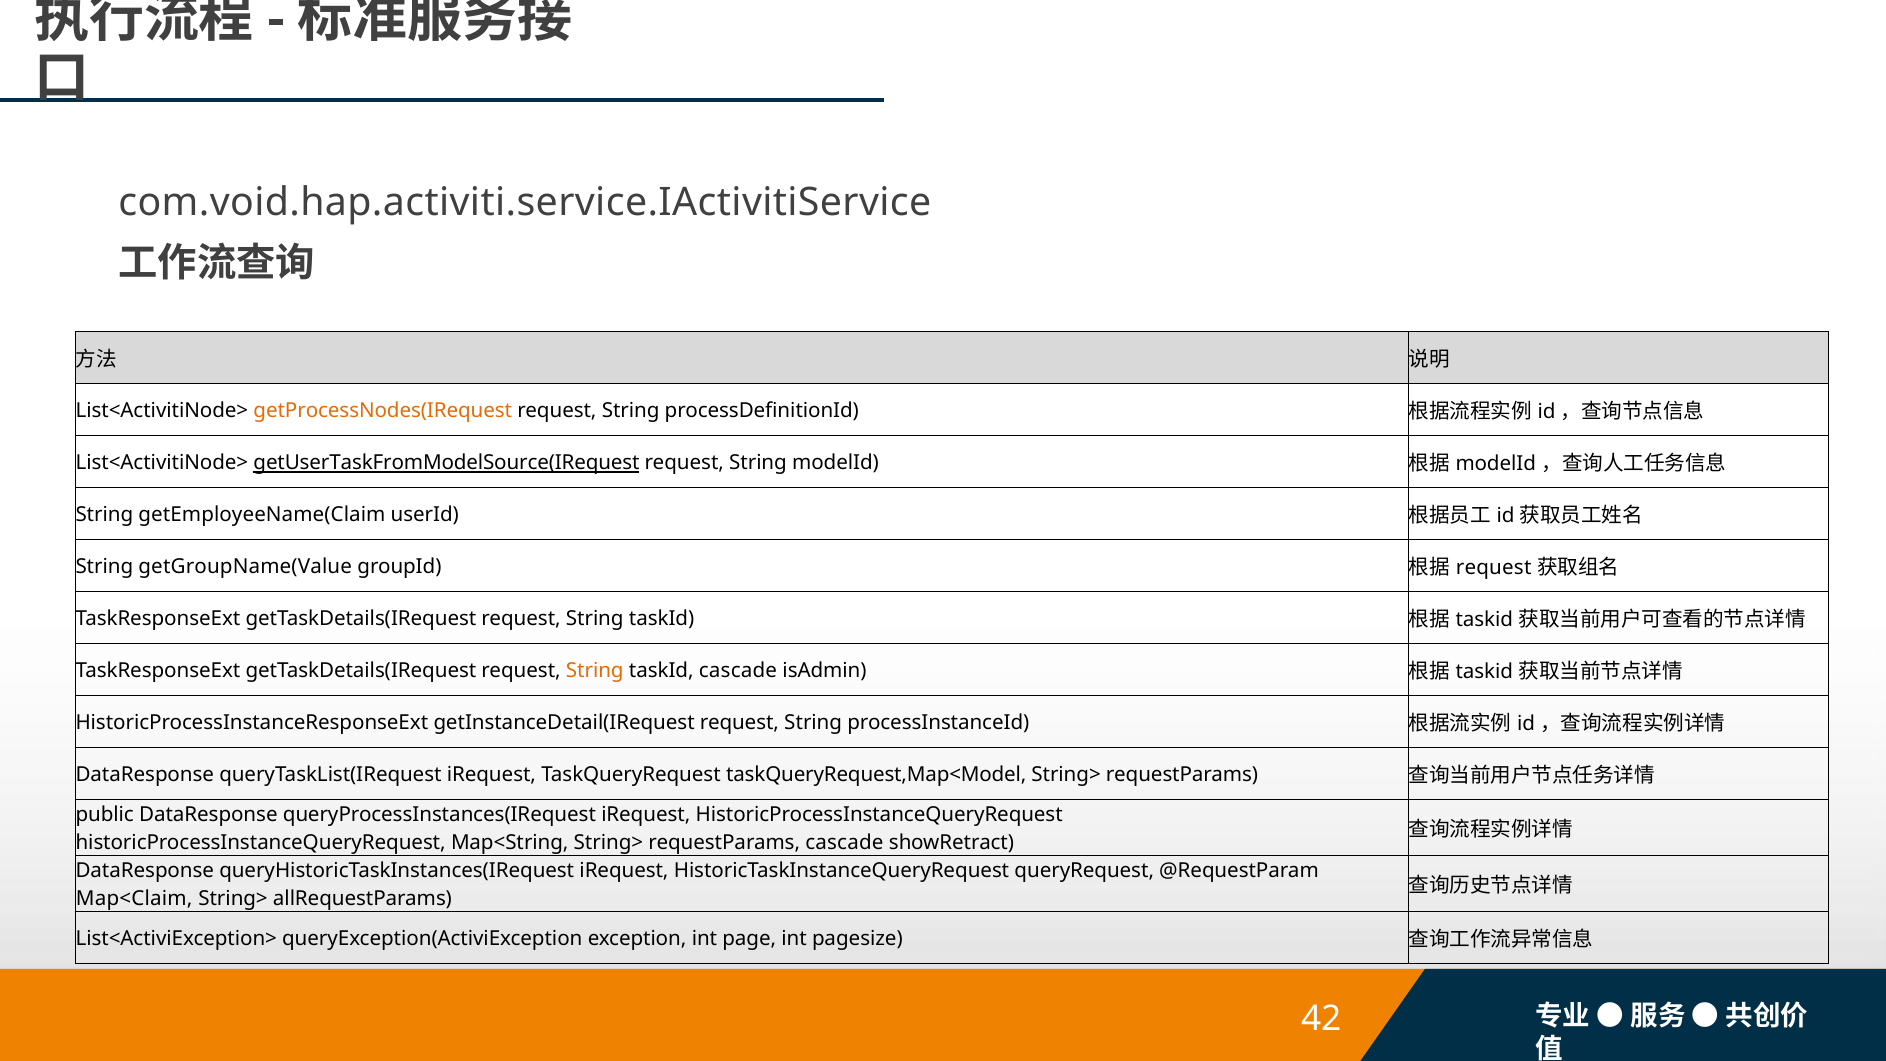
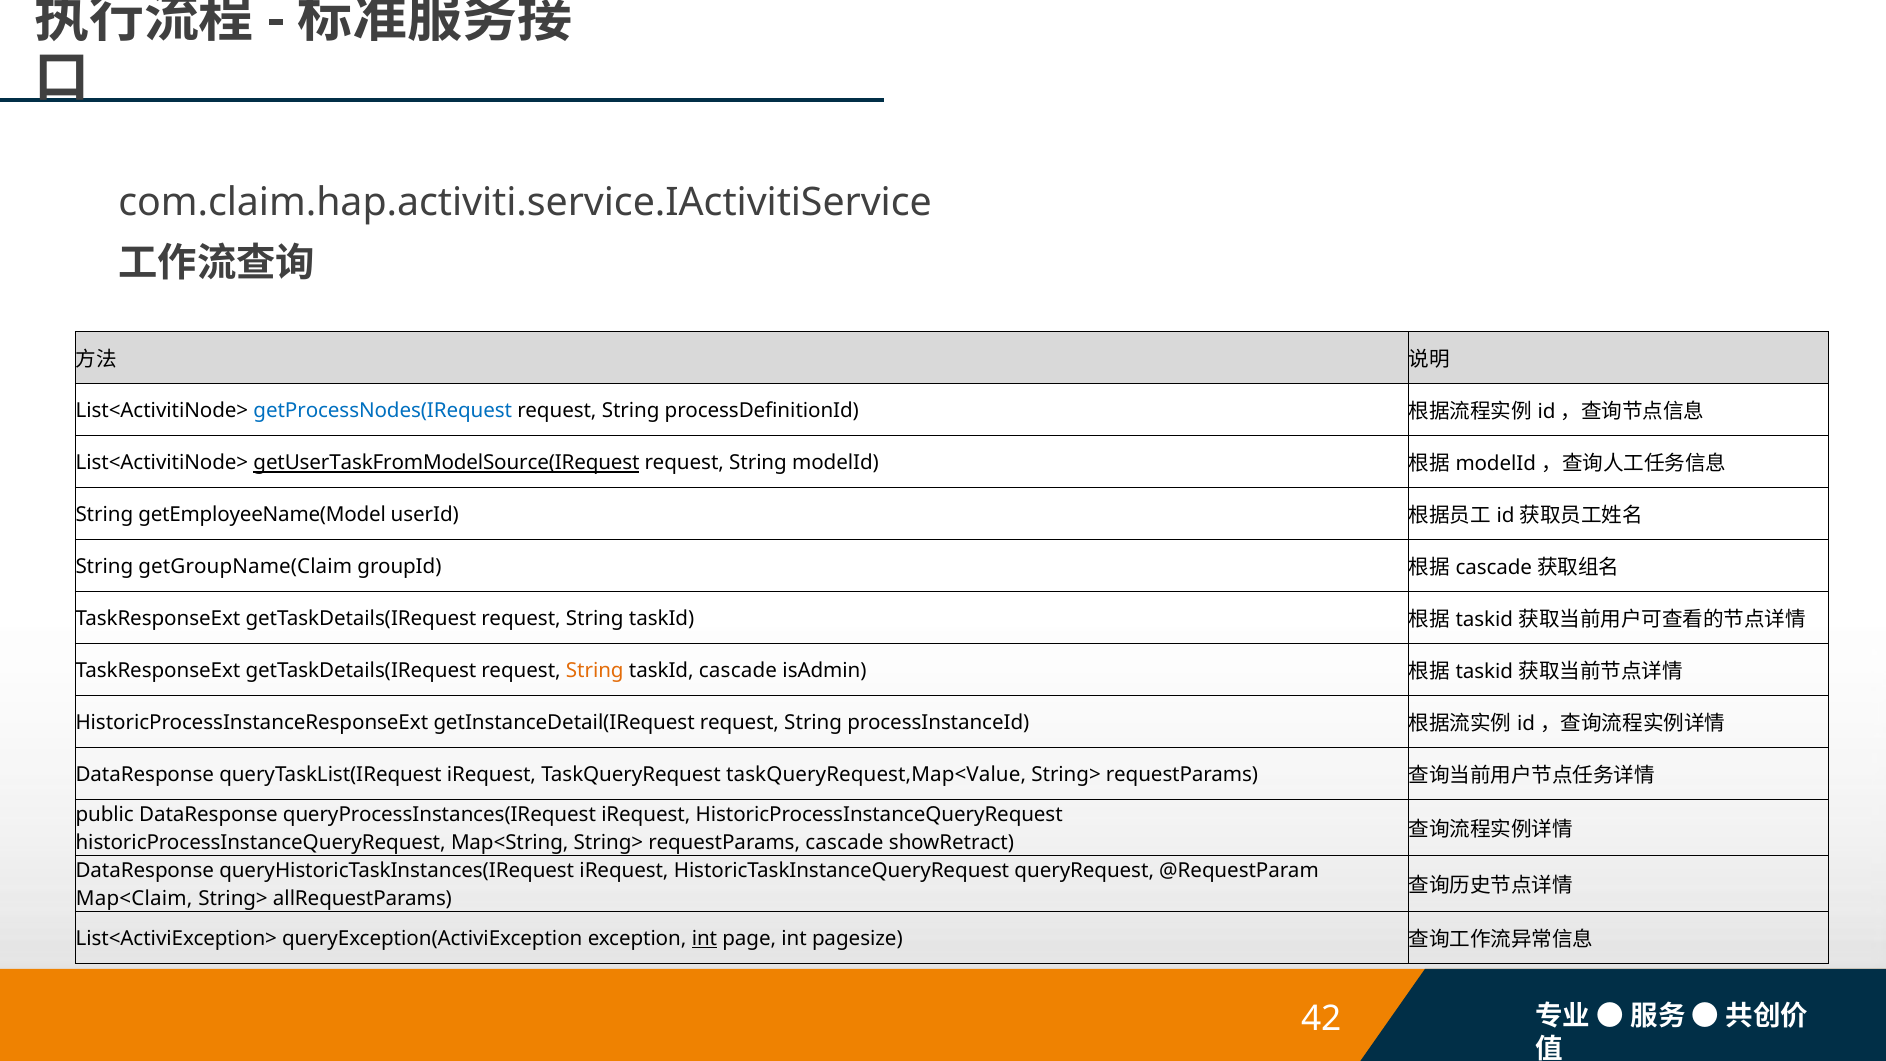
com.void.hap.activiti.service.IActivitiService: com.void.hap.activiti.service.IActivitiService -> com.claim.hap.activiti.service.IActivitiService (525, 203)
getProcessNodes(IRequest colour: orange -> blue (383, 411)
getEmployeeName(Claim: getEmployeeName(Claim -> getEmployeeName(Model (262, 515)
getGroupName(Value: getGroupName(Value -> getGroupName(Claim (245, 567)
request: request -> cascade (1494, 568)
taskQueryRequest,Map<Model: taskQueryRequest,Map<Model -> taskQueryRequest,Map<Value (876, 775)
int underline: none -> present (704, 939)
